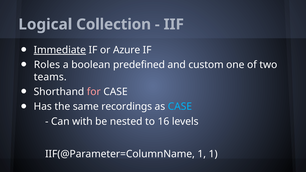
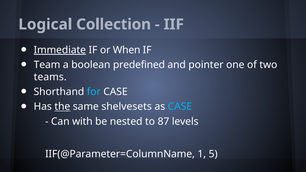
Azure: Azure -> When (127, 50)
Roles: Roles -> Team (47, 65)
custom: custom -> pointer (206, 65)
for colour: pink -> light blue (94, 92)
the underline: none -> present (62, 107)
recordings: recordings -> shelvesets (127, 107)
16: 16 -> 87 (163, 121)
1 1: 1 -> 5 (213, 154)
